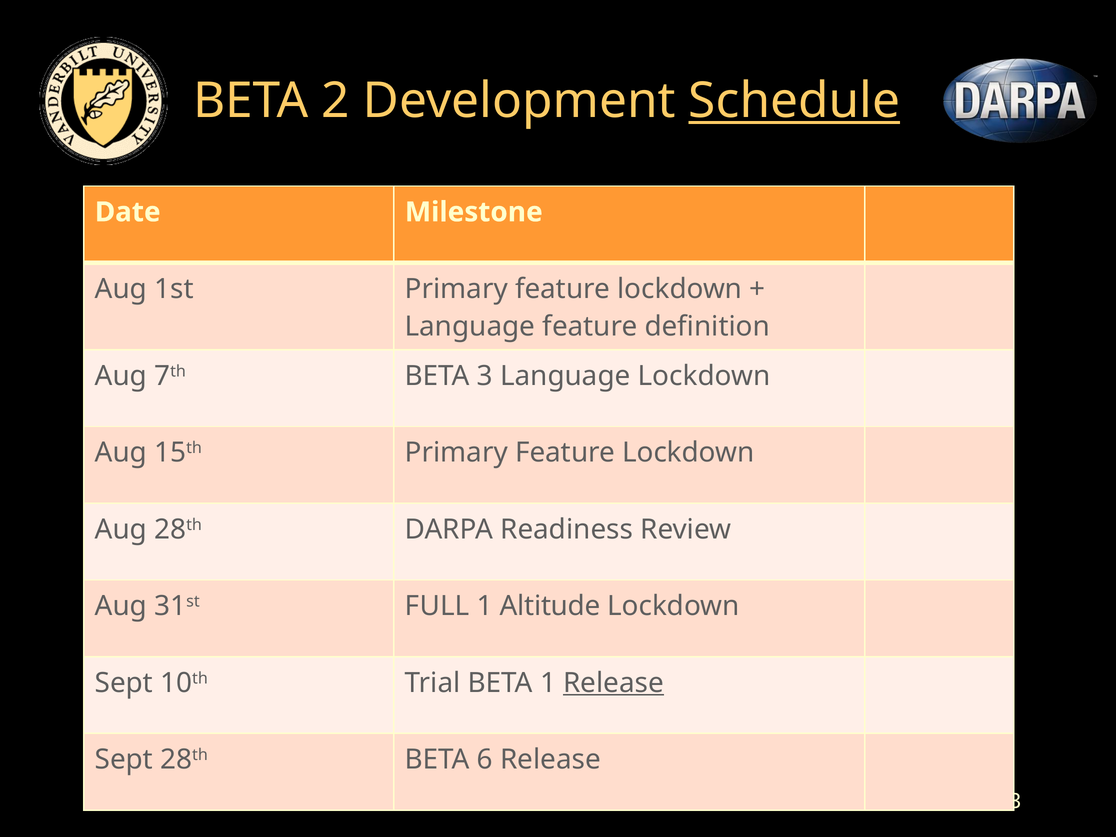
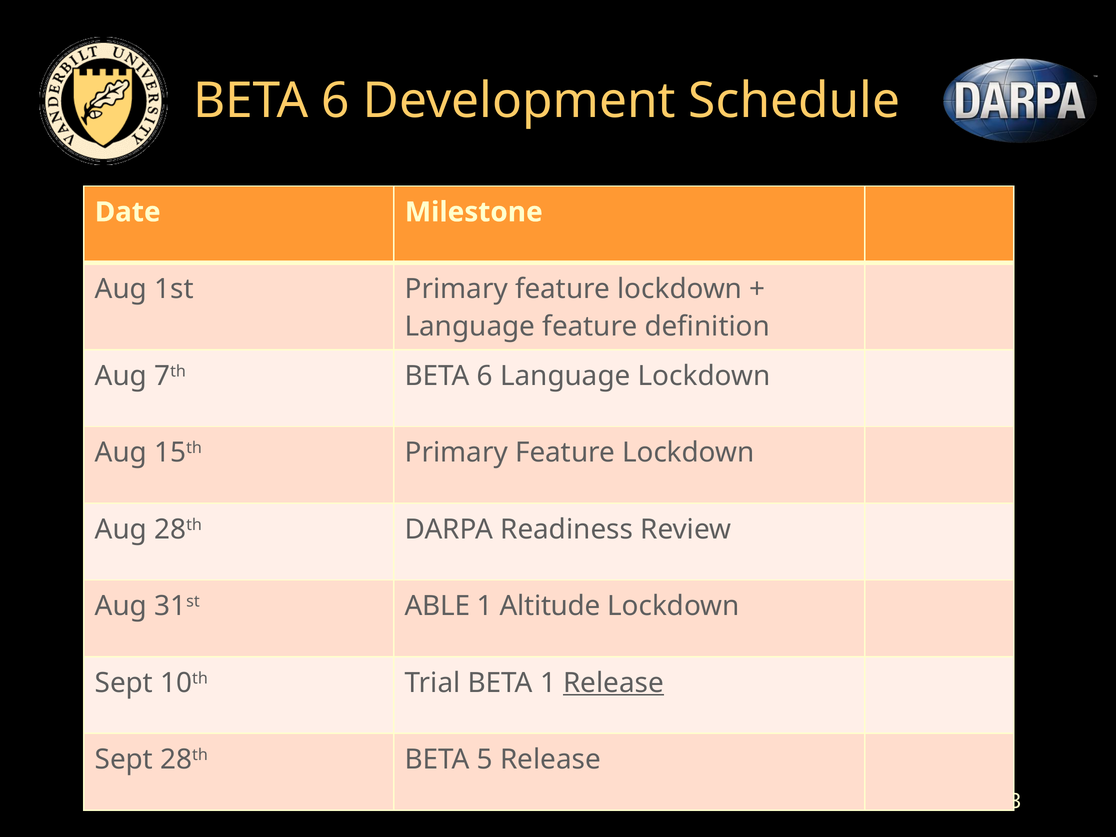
2: 2 -> 6 (336, 101)
Schedule underline: present -> none (794, 101)
7th BETA 3: 3 -> 6 (485, 376)
FULL: FULL -> ABLE (437, 606)
6: 6 -> 5 (485, 760)
